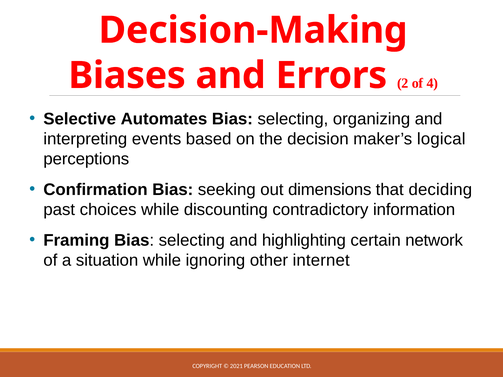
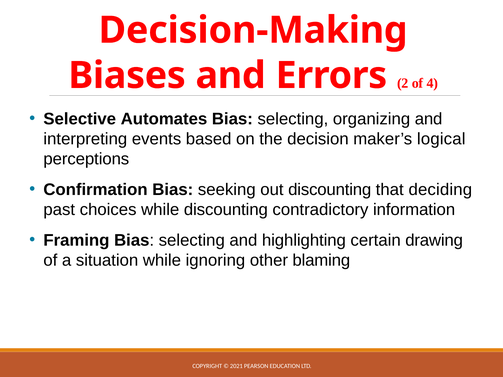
out dimensions: dimensions -> discounting (330, 190)
network: network -> drawing (434, 240)
internet: internet -> blaming (321, 261)
